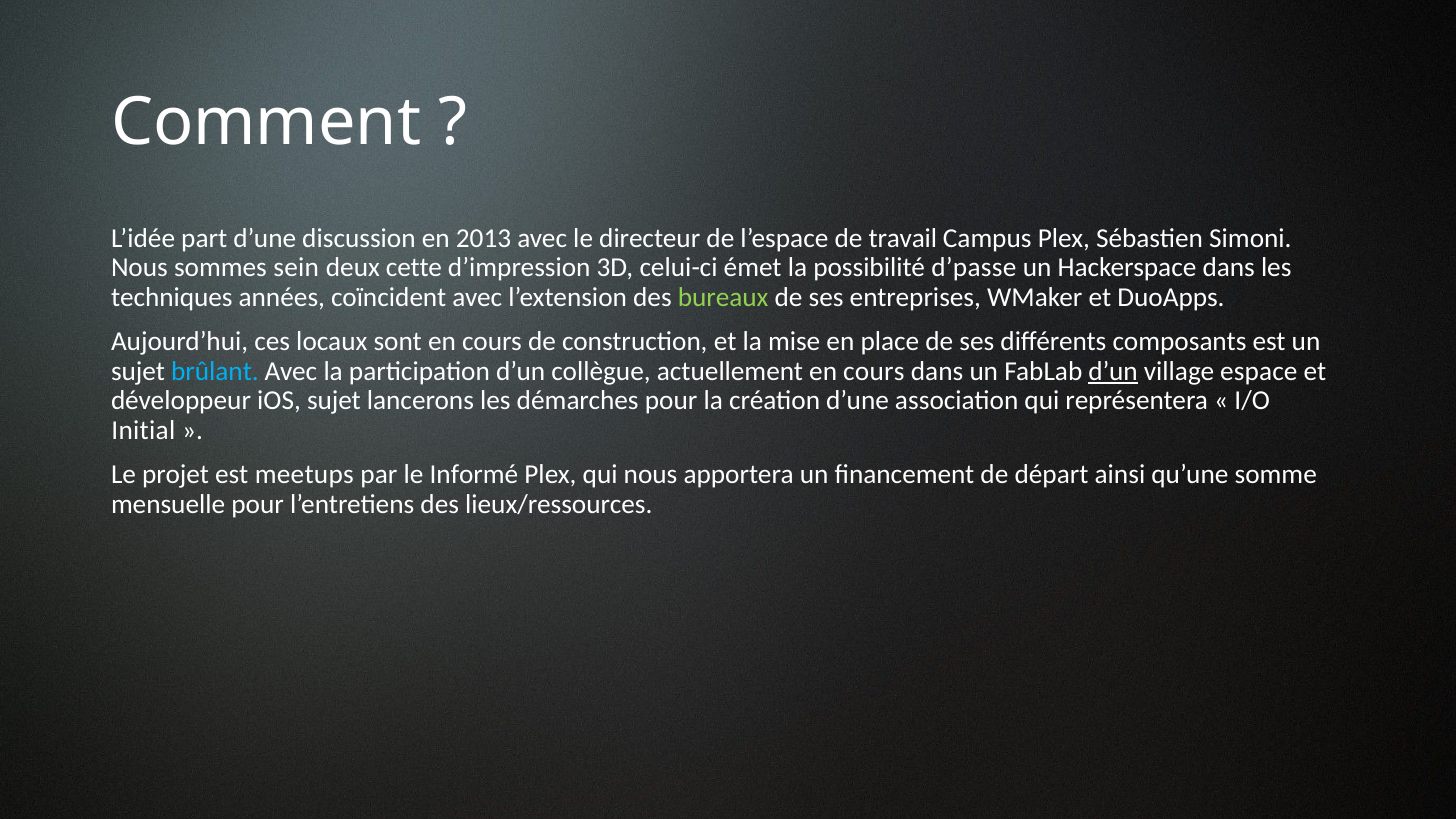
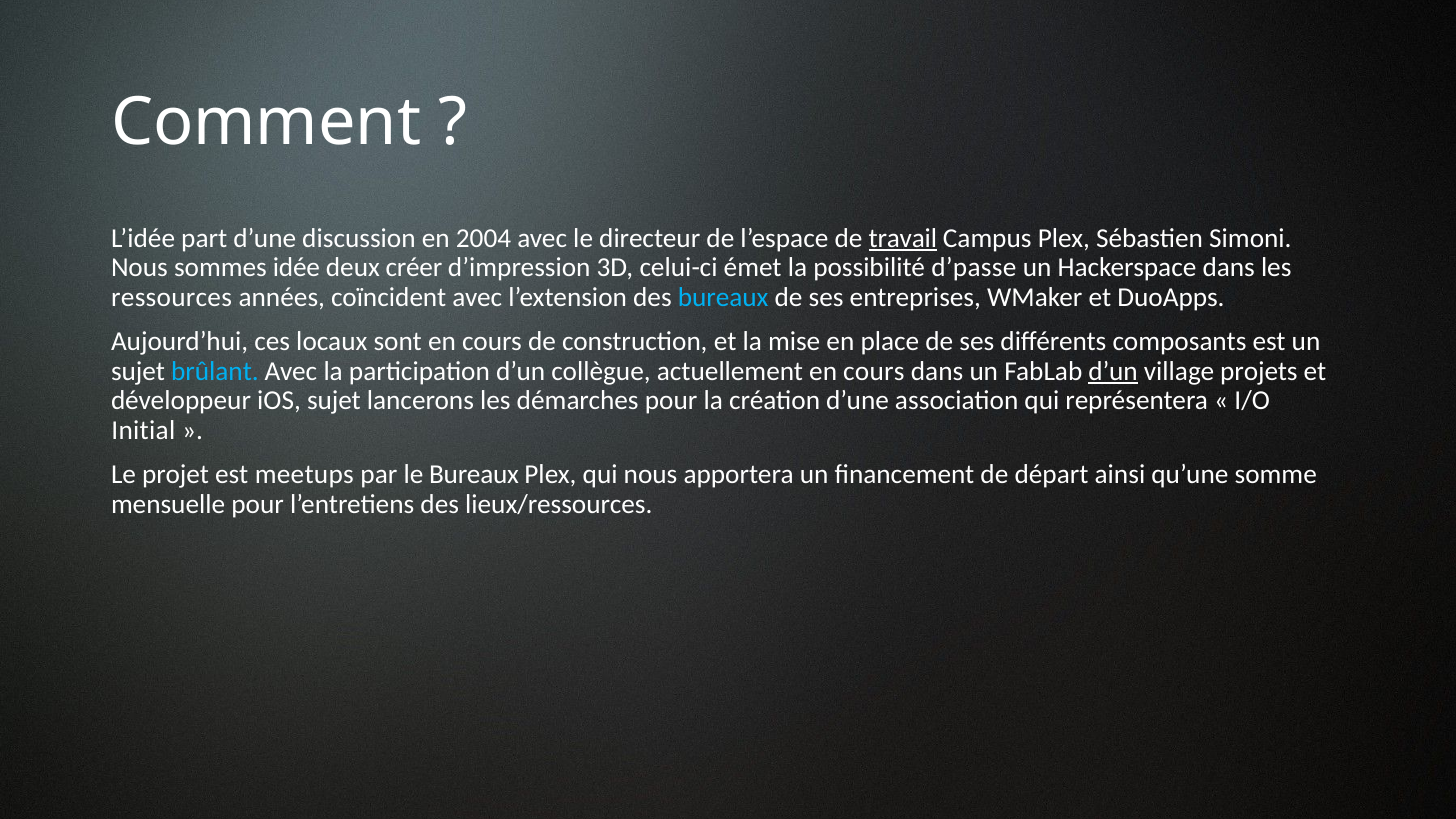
2013: 2013 -> 2004 (483, 238)
travail underline: none -> present (903, 238)
sein: sein -> idée (296, 268)
cette: cette -> créer (414, 268)
techniques: techniques -> ressources (172, 297)
bureaux colour: light green -> light blue (723, 297)
espace: espace -> projets (1259, 371)
le Informé: Informé -> Bureaux (474, 475)
